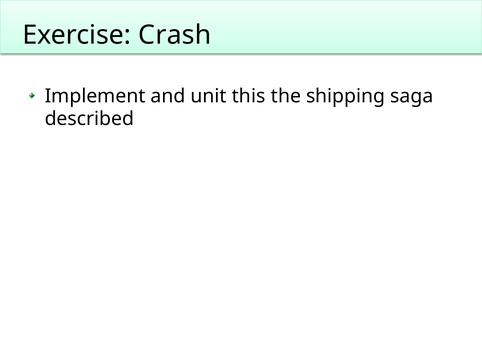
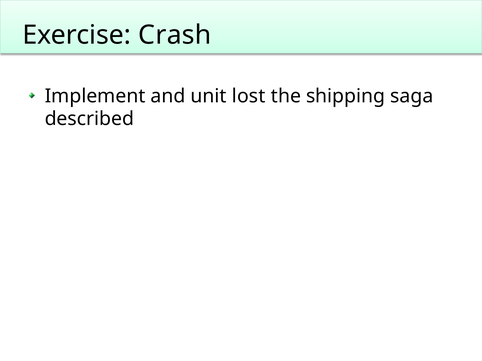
this: this -> lost (249, 96)
